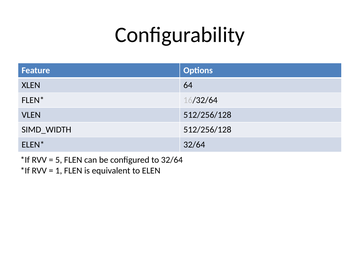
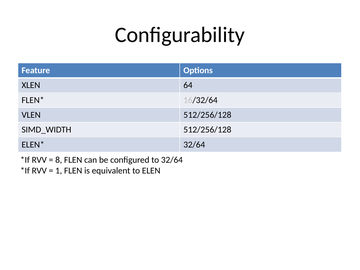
5: 5 -> 8 (59, 160)
